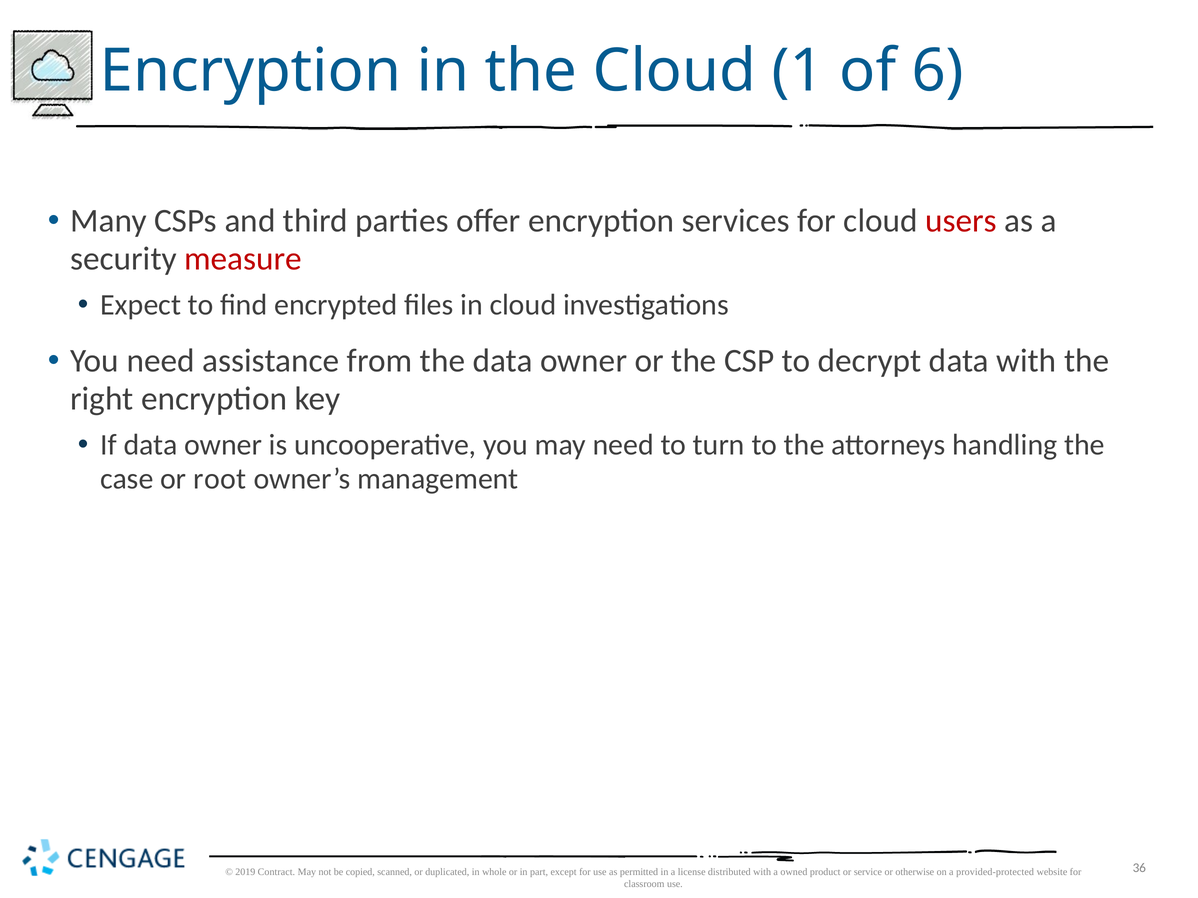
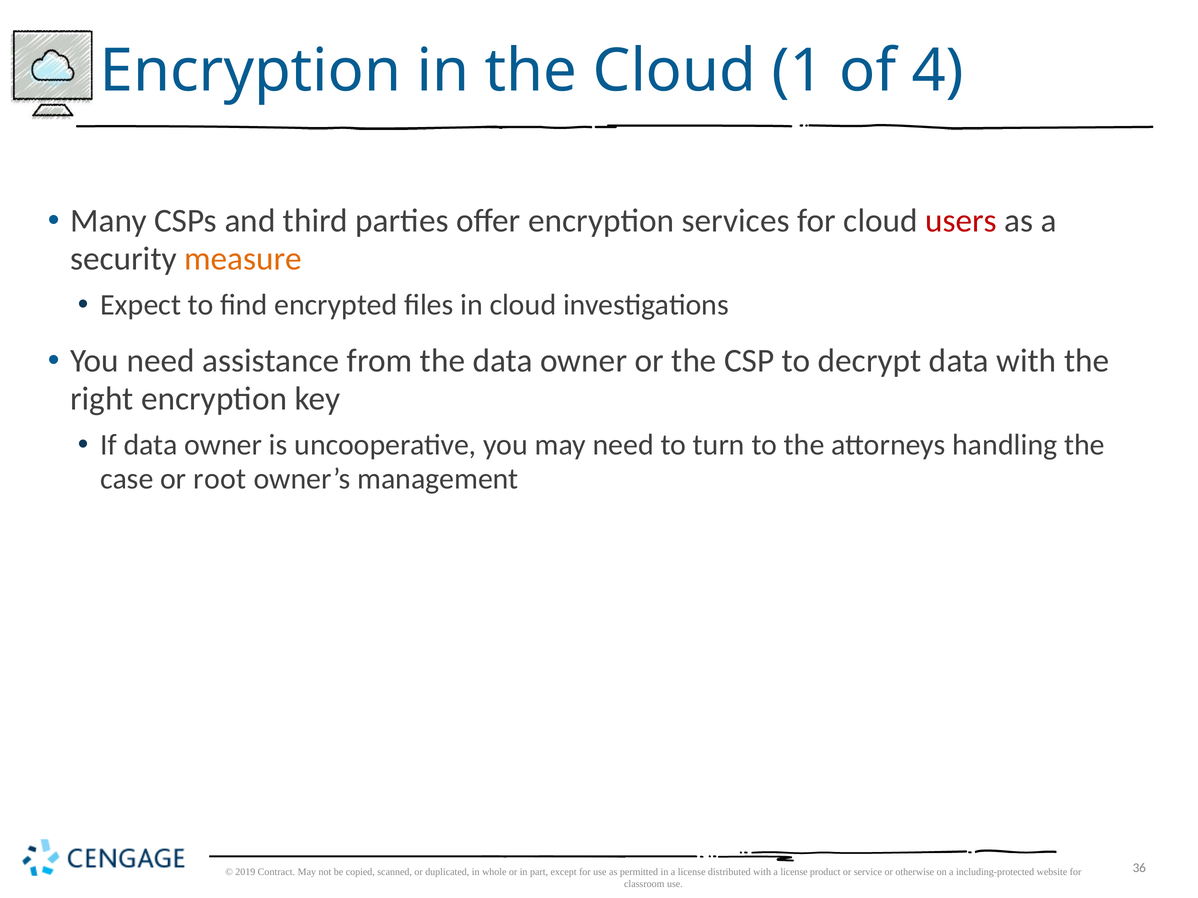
6: 6 -> 4 (938, 71)
measure colour: red -> orange (243, 259)
with a owned: owned -> license (794, 873)
provided-protected: provided-protected -> including-protected (995, 873)
